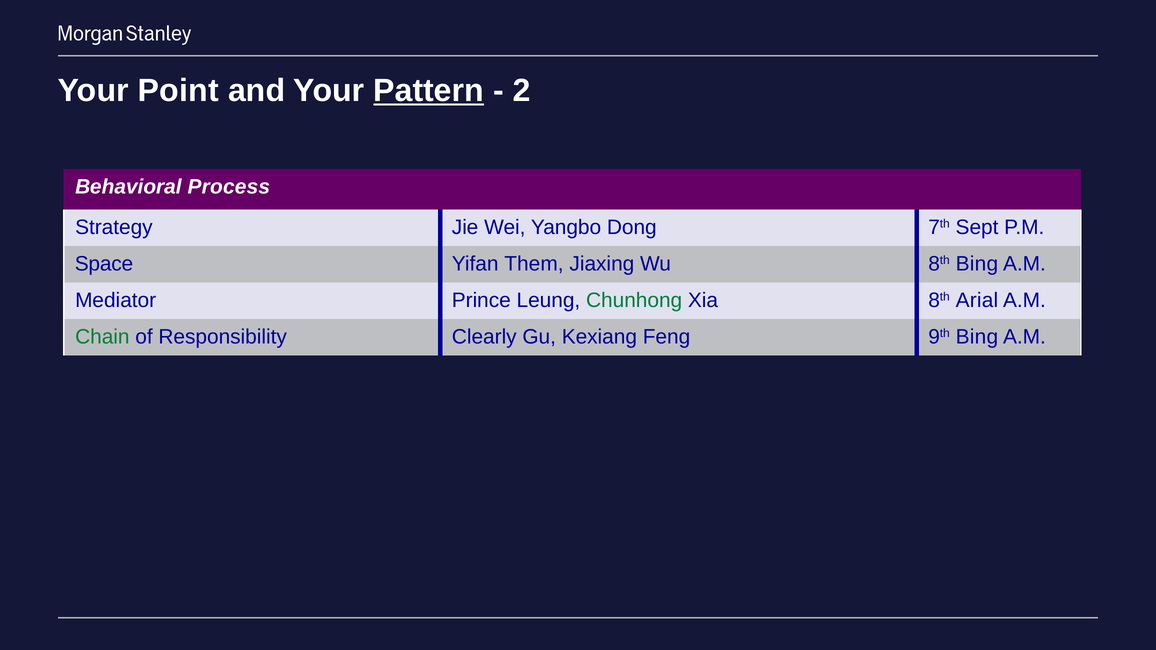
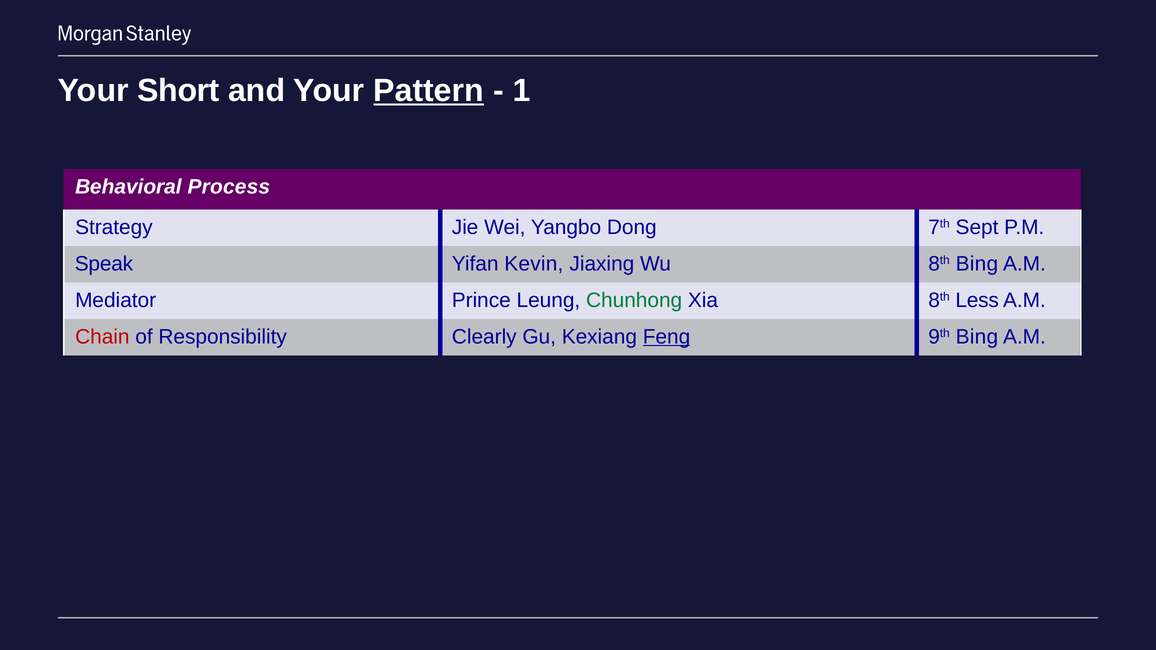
Point: Point -> Short (178, 91)
2: 2 -> 1 (522, 91)
Space: Space -> Speak (104, 264)
Them: Them -> Kevin (534, 264)
Arial: Arial -> Less (977, 300)
Chain colour: green -> red (102, 337)
Feng underline: none -> present (667, 337)
